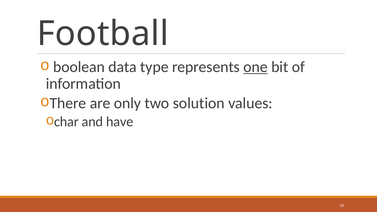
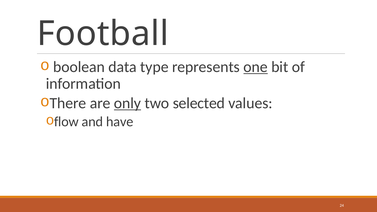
only underline: none -> present (127, 103)
solution: solution -> selected (199, 103)
char: char -> flow (66, 122)
